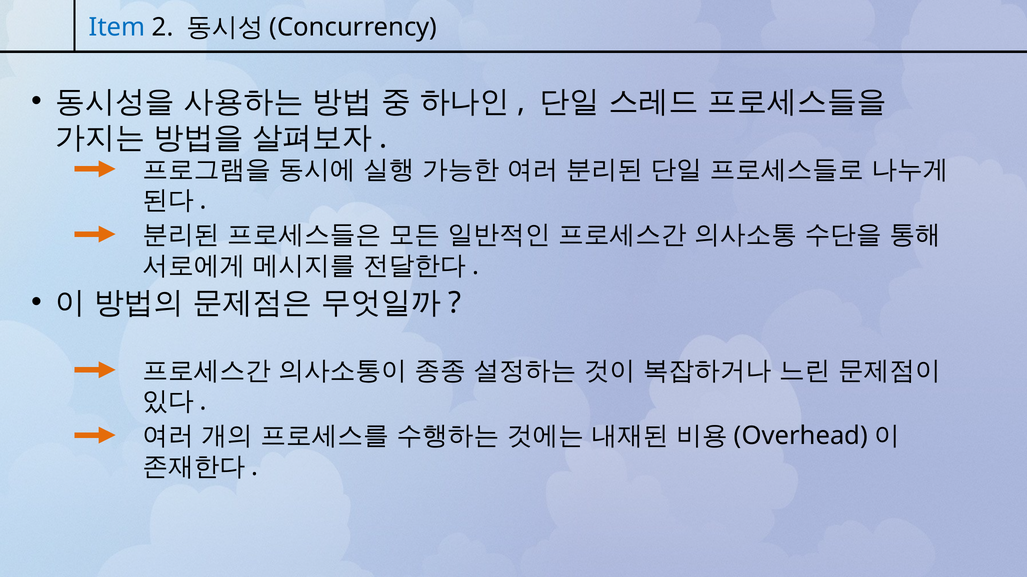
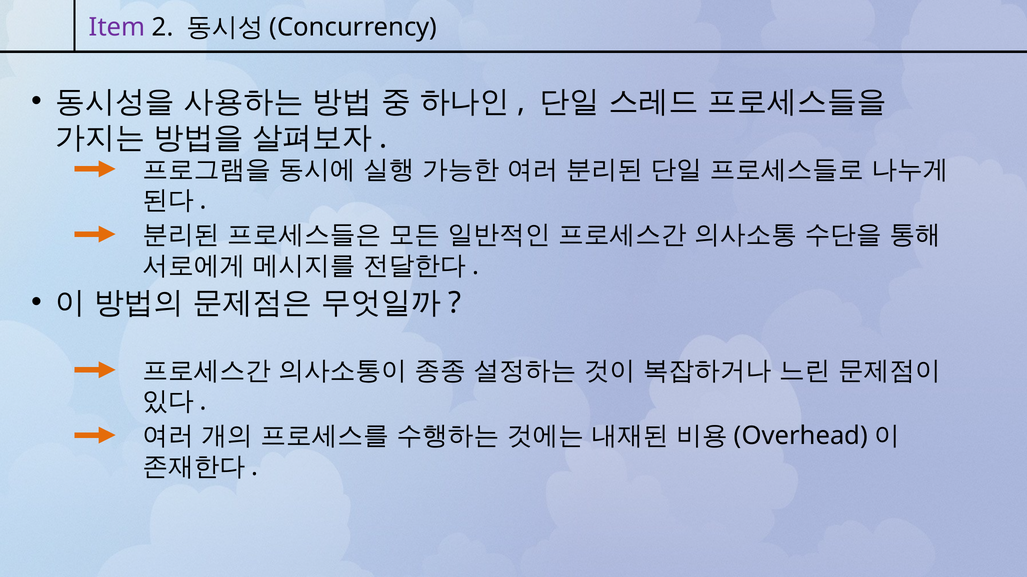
Item colour: blue -> purple (117, 27)
